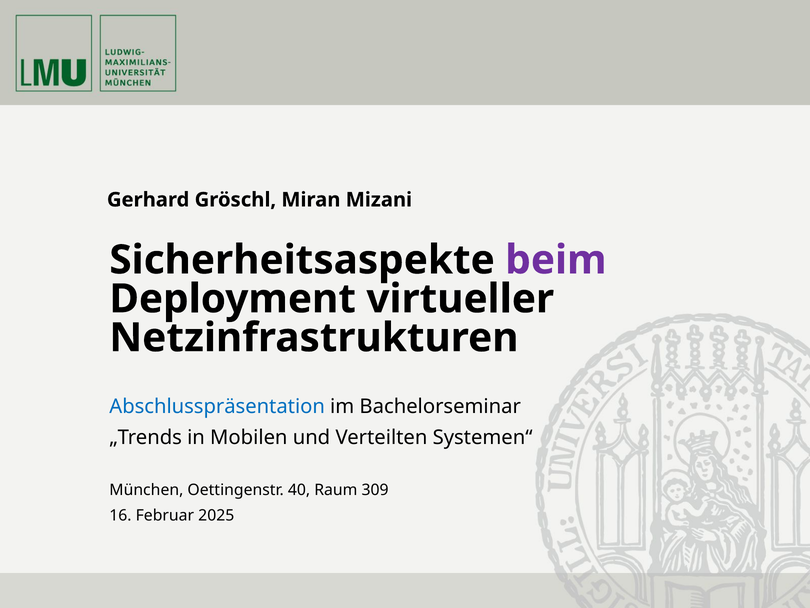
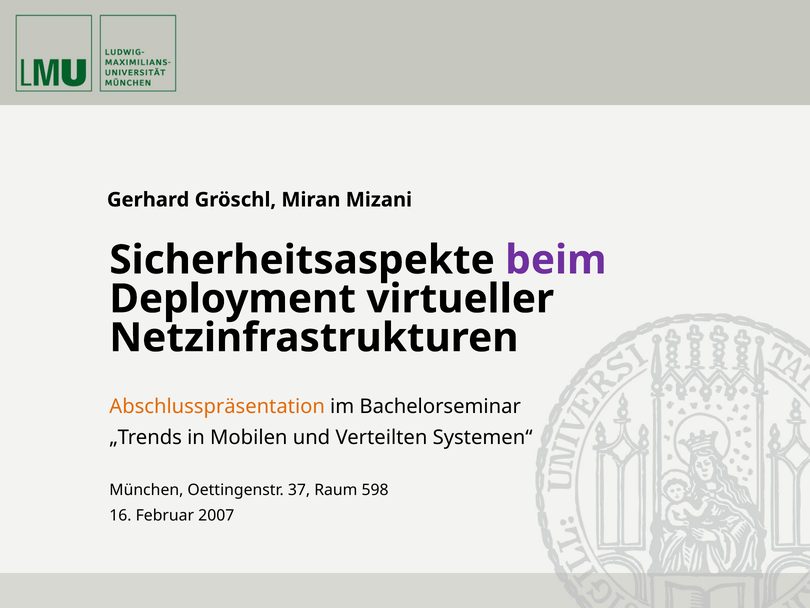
Abschlusspräsentation colour: blue -> orange (217, 406)
40: 40 -> 37 (299, 490)
309: 309 -> 598 (375, 490)
2025: 2025 -> 2007 (216, 515)
